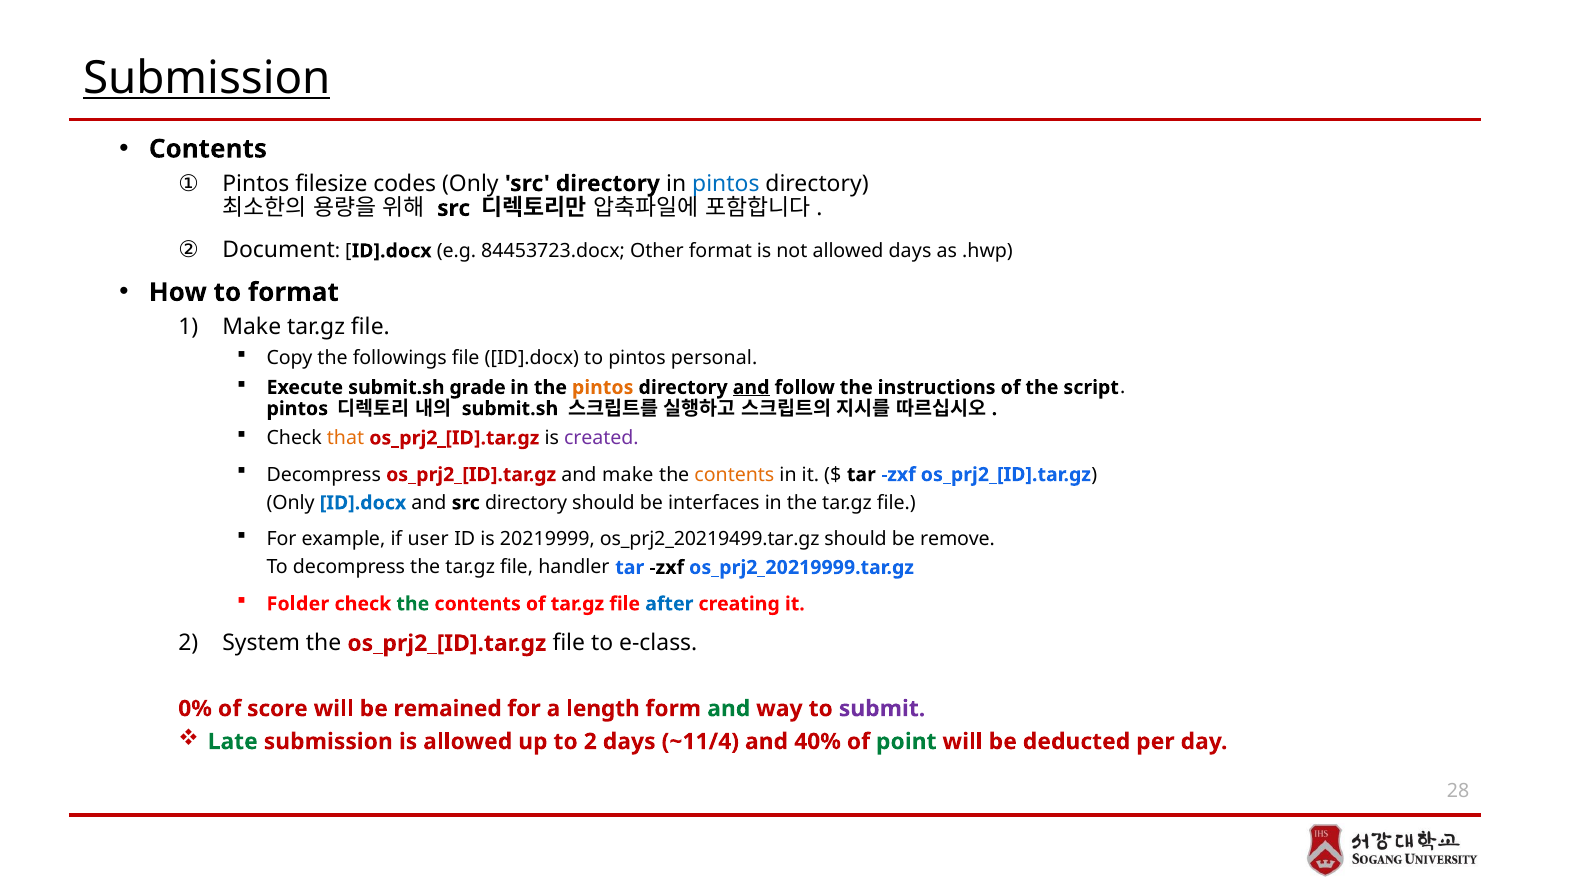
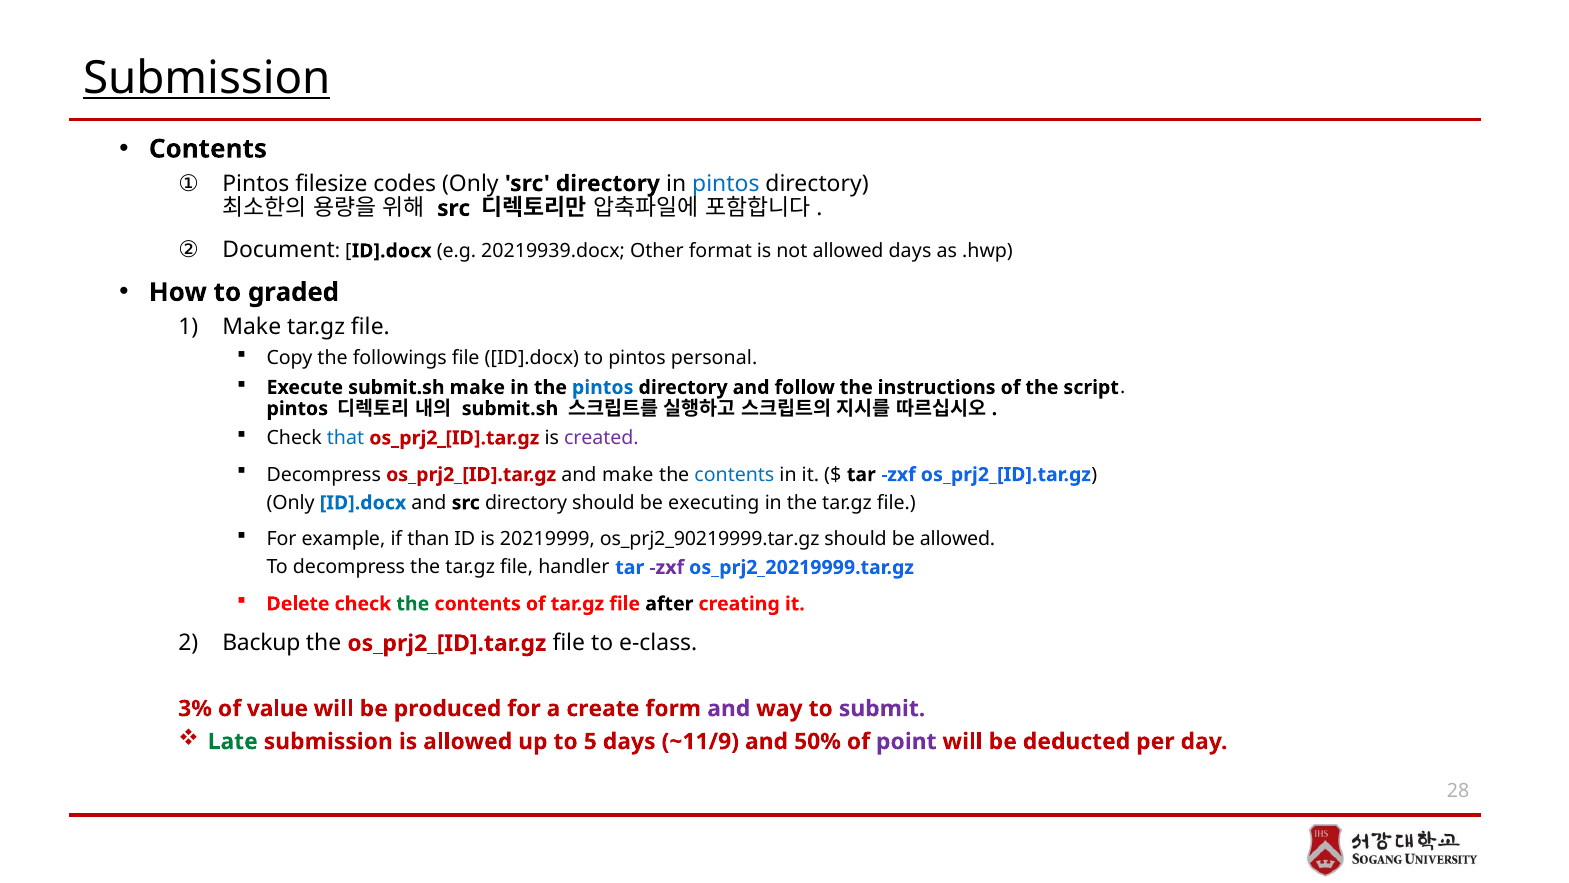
84453723.docx: 84453723.docx -> 20219939.docx (553, 251)
to format: format -> graded (294, 292)
submit.sh grade: grade -> make (477, 387)
pintos colour: orange -> blue (603, 387)
and underline: present -> none (751, 387)
that colour: orange -> blue (346, 438)
contents colour: orange -> blue (734, 474)
interfaces: interfaces -> executing (714, 503)
user: user -> than (428, 539)
os_prj2_20219499.tar.gz: os_prj2_20219499.tar.gz -> os_prj2_90219999.tar.gz (710, 539)
be remove: remove -> allowed (958, 539)
zxf colour: black -> purple (667, 567)
Folder: Folder -> Delete (298, 604)
after colour: blue -> black (669, 604)
System: System -> Backup (261, 643)
0%: 0% -> 3% (195, 708)
score: score -> value (277, 708)
remained: remained -> produced (448, 708)
length: length -> create (603, 708)
and colour: green -> purple (729, 708)
to 2: 2 -> 5 (590, 741)
~11/4: ~11/4 -> ~11/9 (700, 741)
40%: 40% -> 50% (818, 741)
point colour: green -> purple (906, 741)
